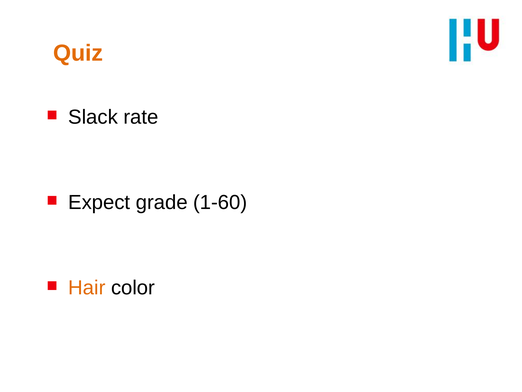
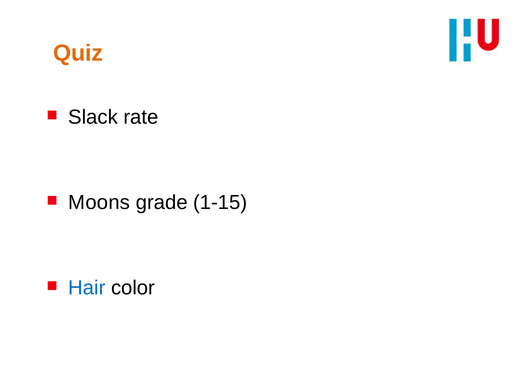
Expect: Expect -> Moons (99, 202)
1-60: 1-60 -> 1-15 (220, 202)
Hair colour: orange -> blue (87, 287)
